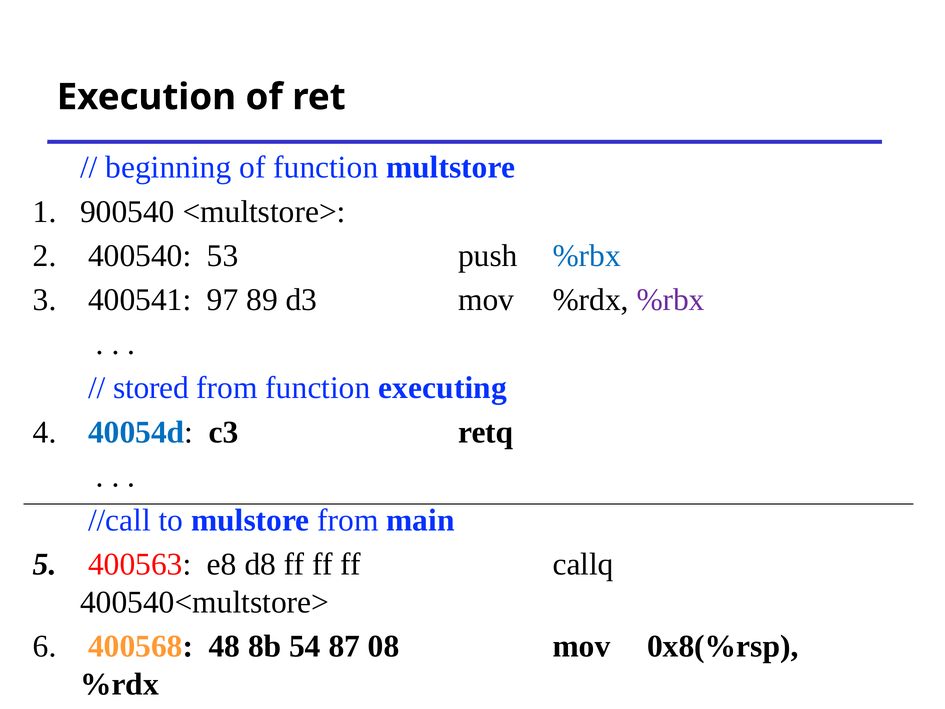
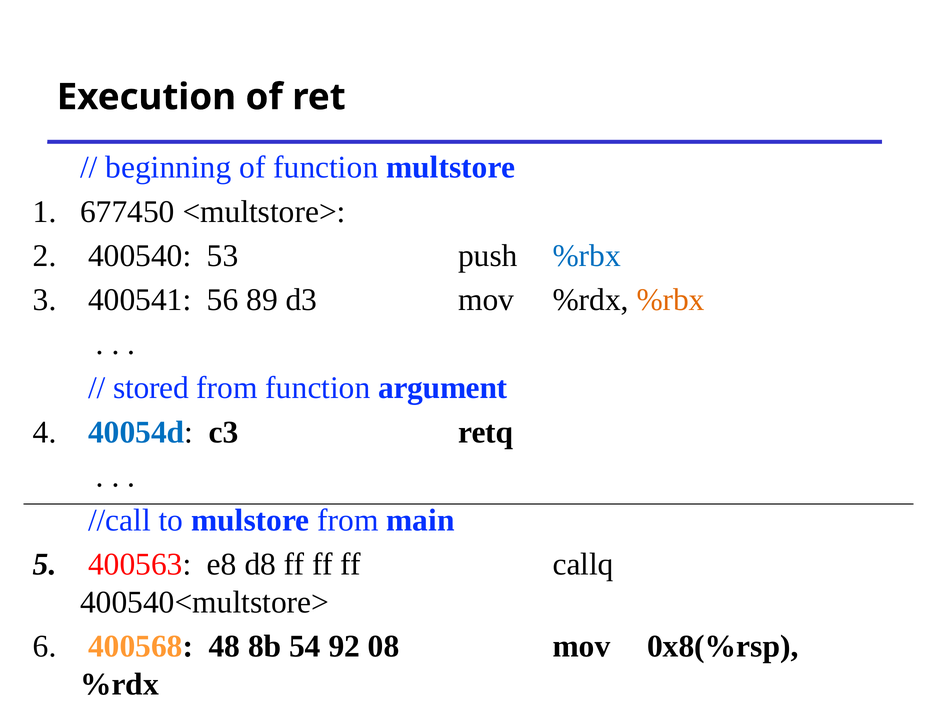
900540: 900540 -> 677450 (127, 212)
97: 97 -> 56 (223, 300)
%rbx colour: purple -> orange (671, 300)
executing: executing -> argument (443, 388)
87: 87 -> 92 (344, 646)
